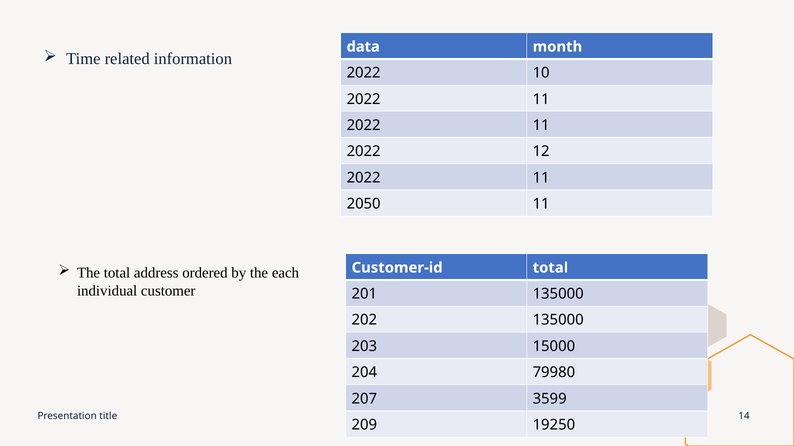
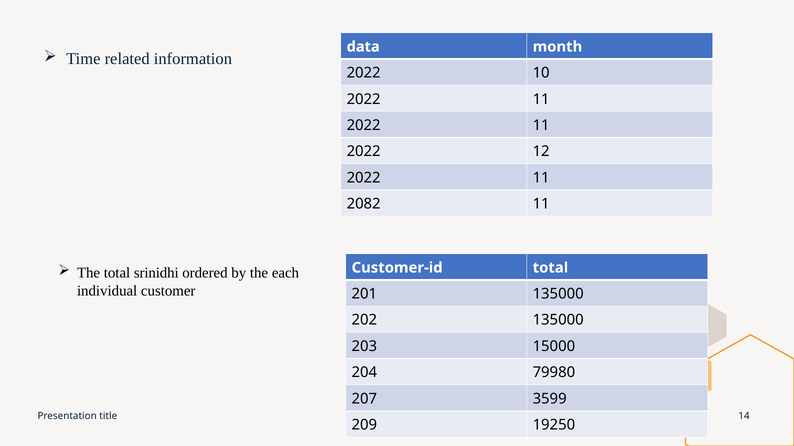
2050: 2050 -> 2082 (364, 204)
address: address -> srinidhi (156, 273)
